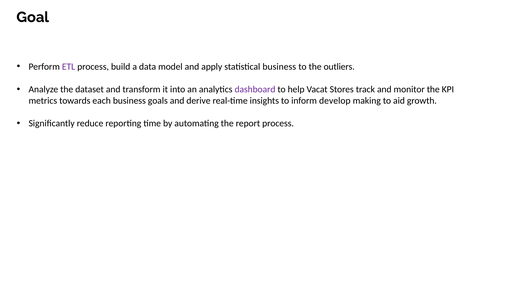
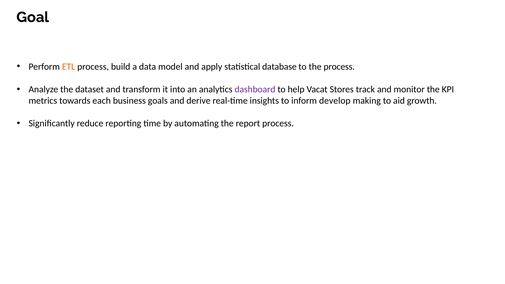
ETL colour: purple -> orange (69, 67)
statistical business: business -> database (279, 67)
the outliers: outliers -> process (339, 67)
